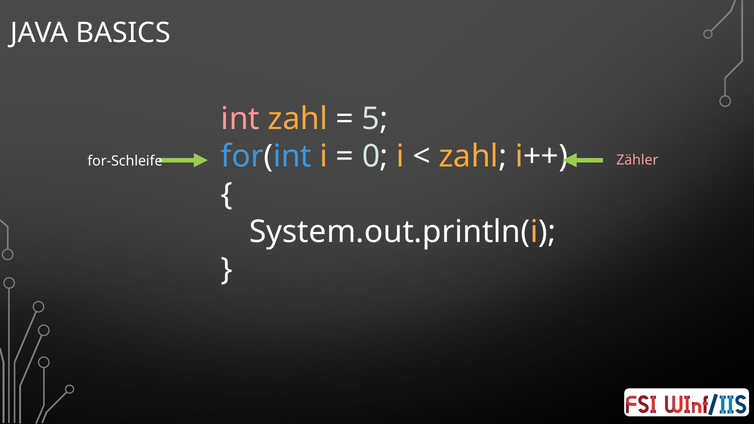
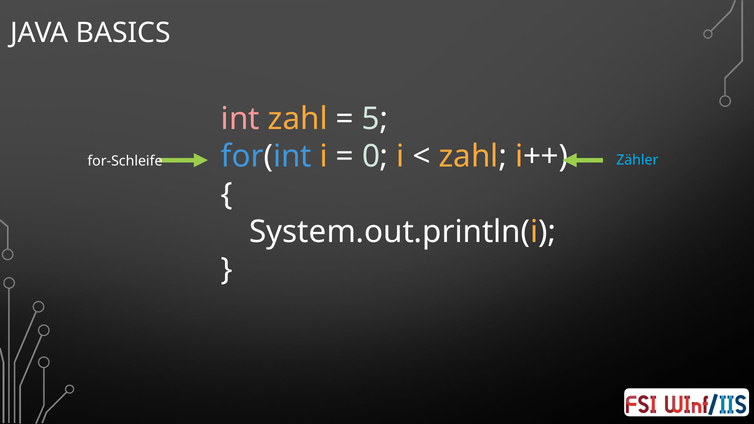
Zähler colour: pink -> light blue (637, 160)
